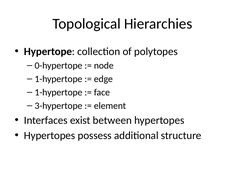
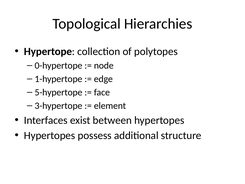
1-hypertope: 1-hypertope -> 5-hypertope (58, 92)
